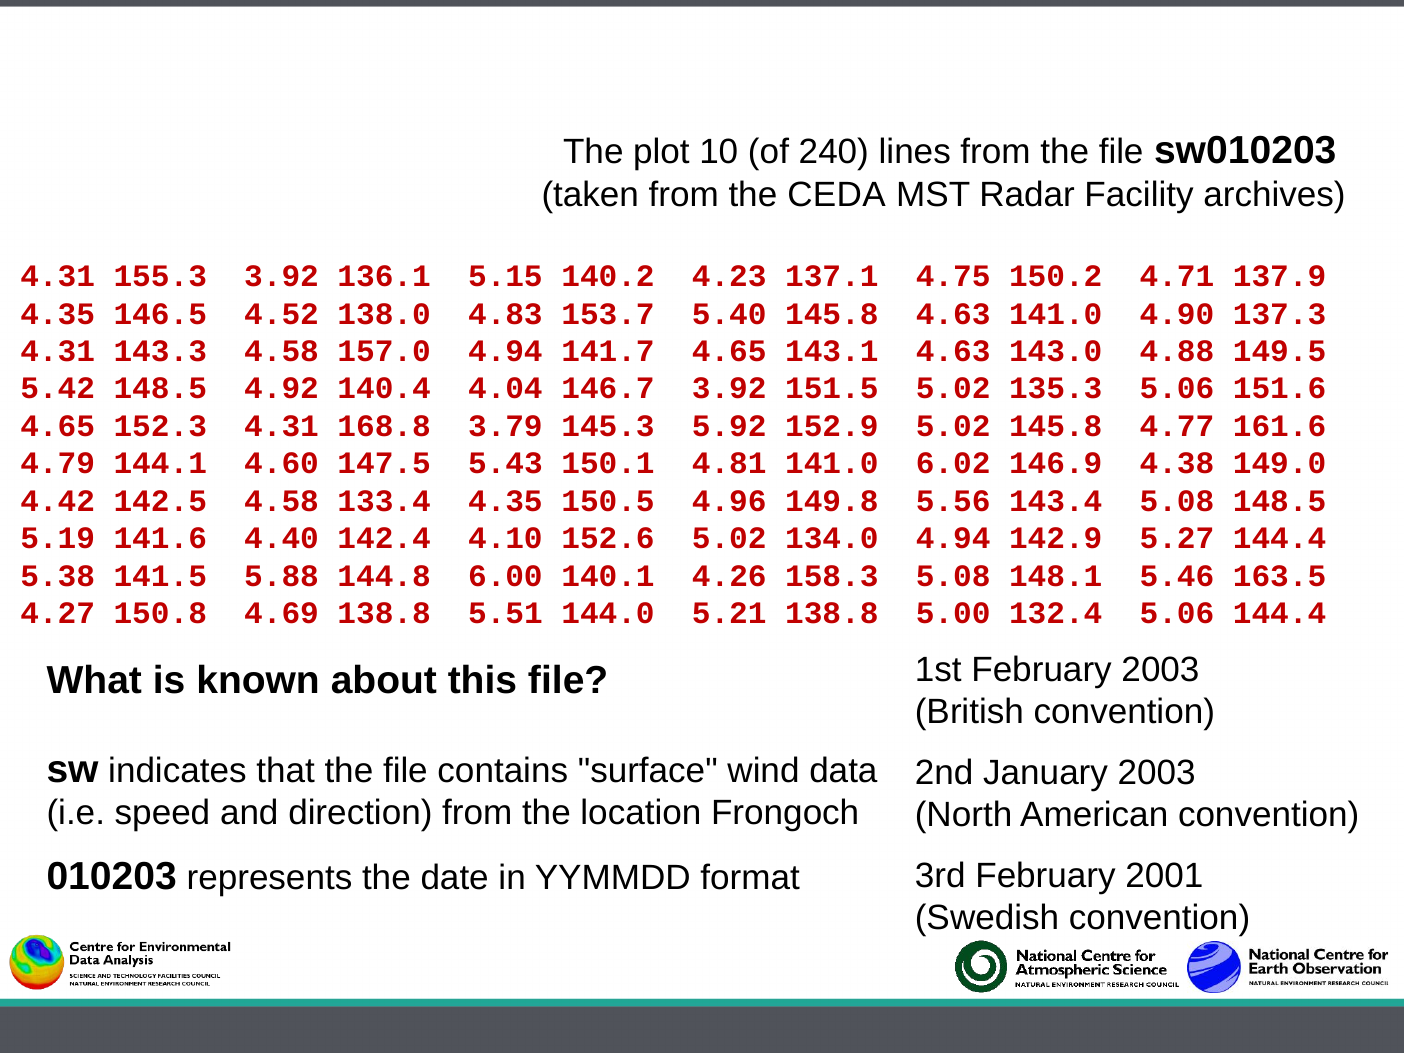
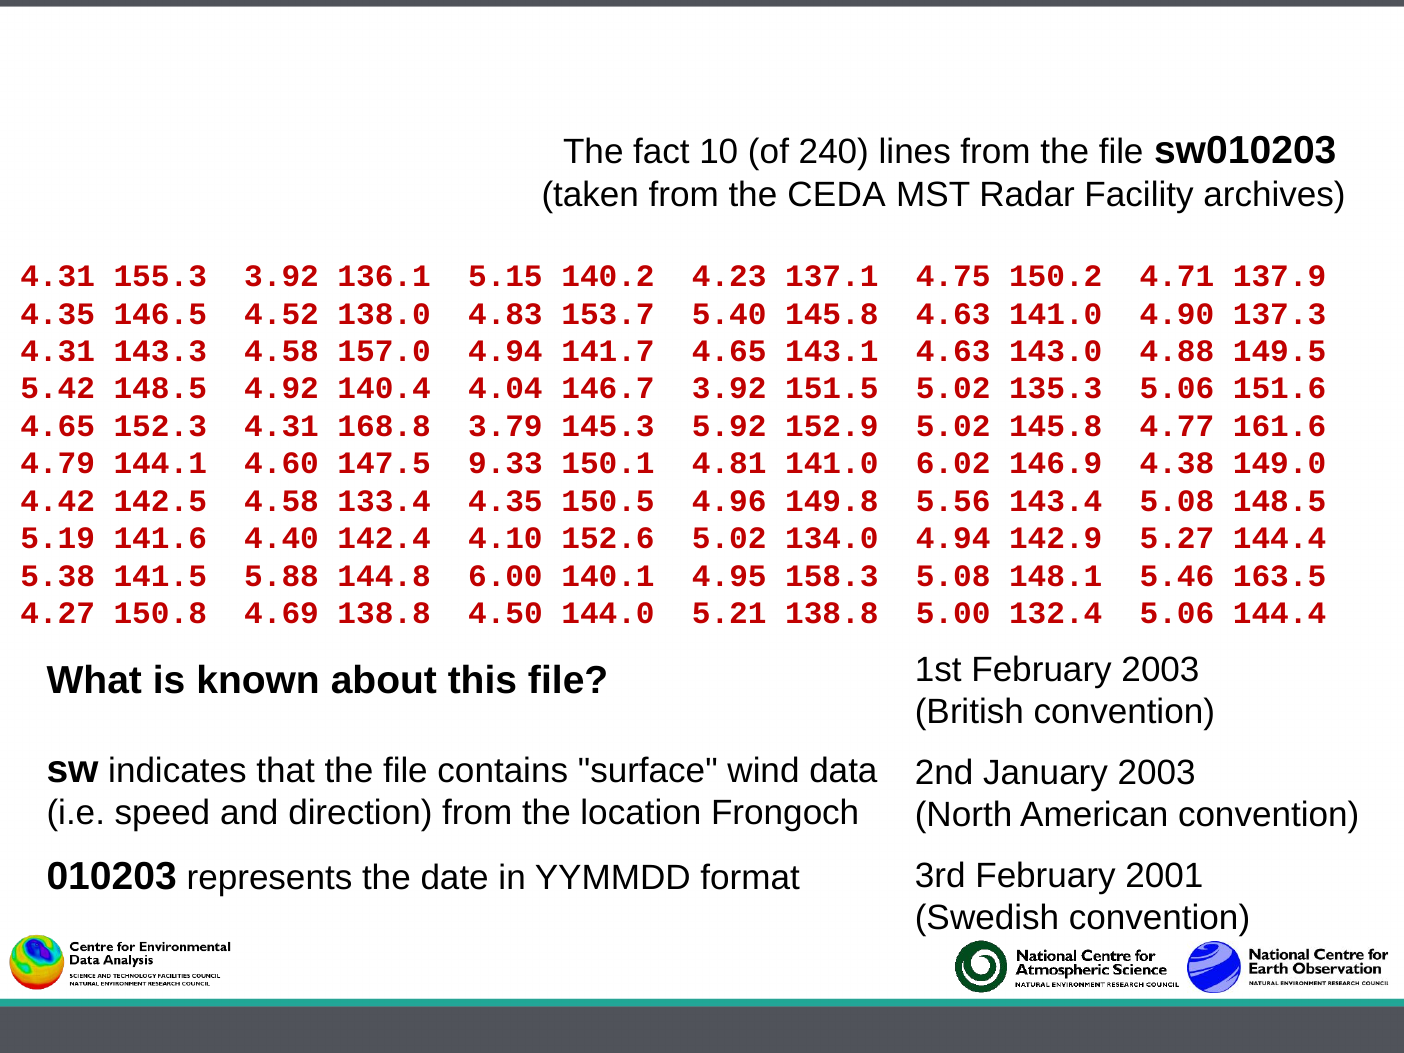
plot: plot -> fact (661, 152)
5.43: 5.43 -> 9.33 (505, 464)
4.26: 4.26 -> 4.95 (729, 576)
5.51: 5.51 -> 4.50 (505, 613)
